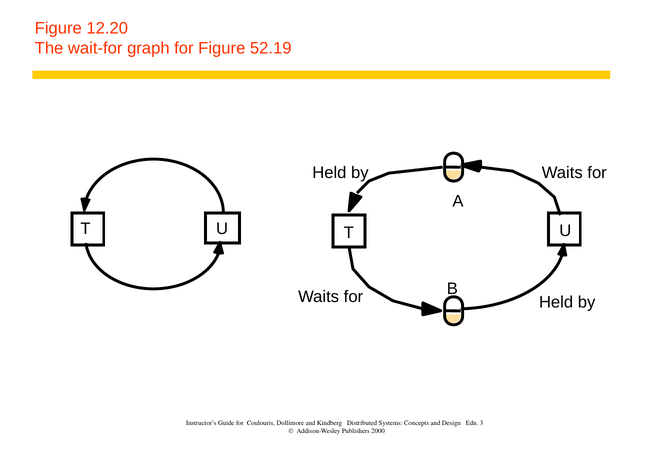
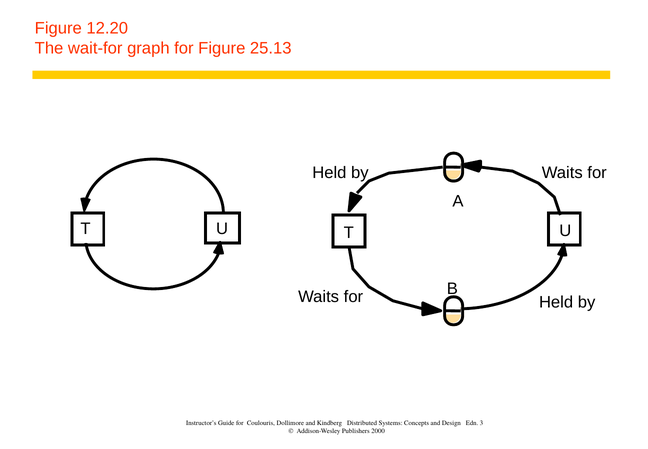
52.19: 52.19 -> 25.13 (271, 48)
